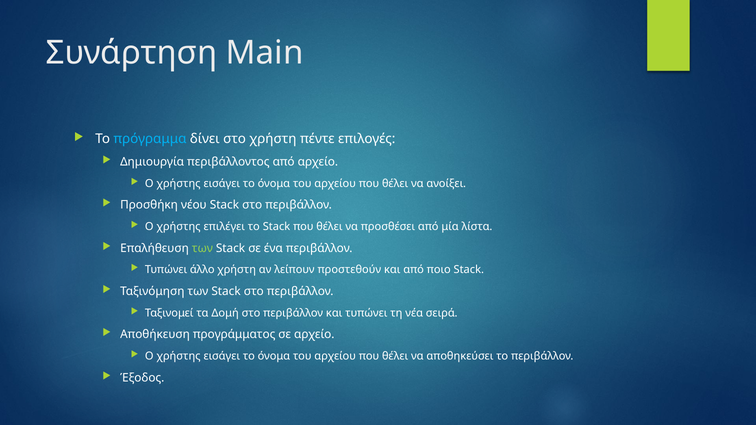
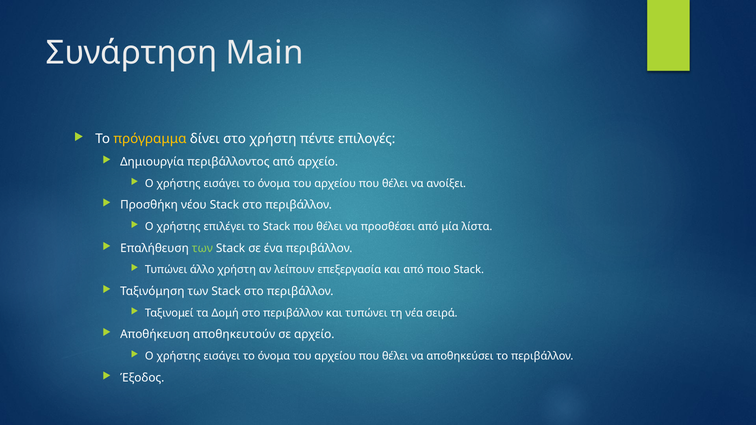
πρόγραμμα colour: light blue -> yellow (150, 139)
προστεθούν: προστεθούν -> επεξεργασία (349, 270)
προγράμματος: προγράμματος -> αποθηκευτούν (234, 335)
